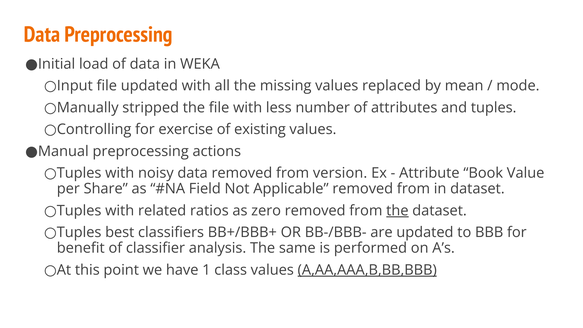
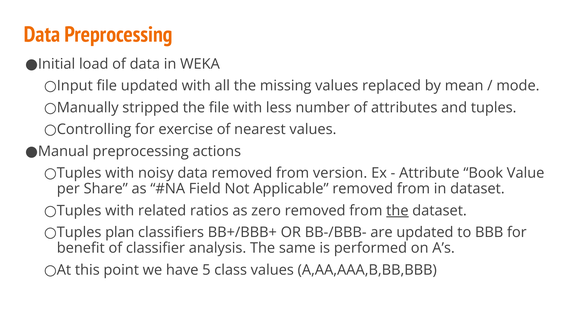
existing: existing -> nearest (260, 129)
best: best -> plan (120, 232)
1: 1 -> 5 (206, 270)
A,AA,AAA,B,BB,BBB underline: present -> none (367, 270)
